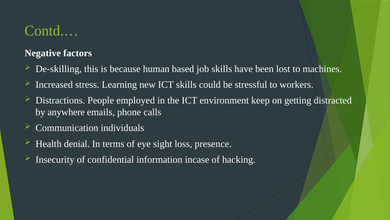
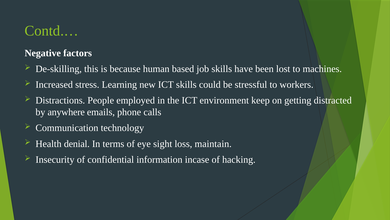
individuals: individuals -> technology (122, 128)
presence: presence -> maintain (213, 143)
